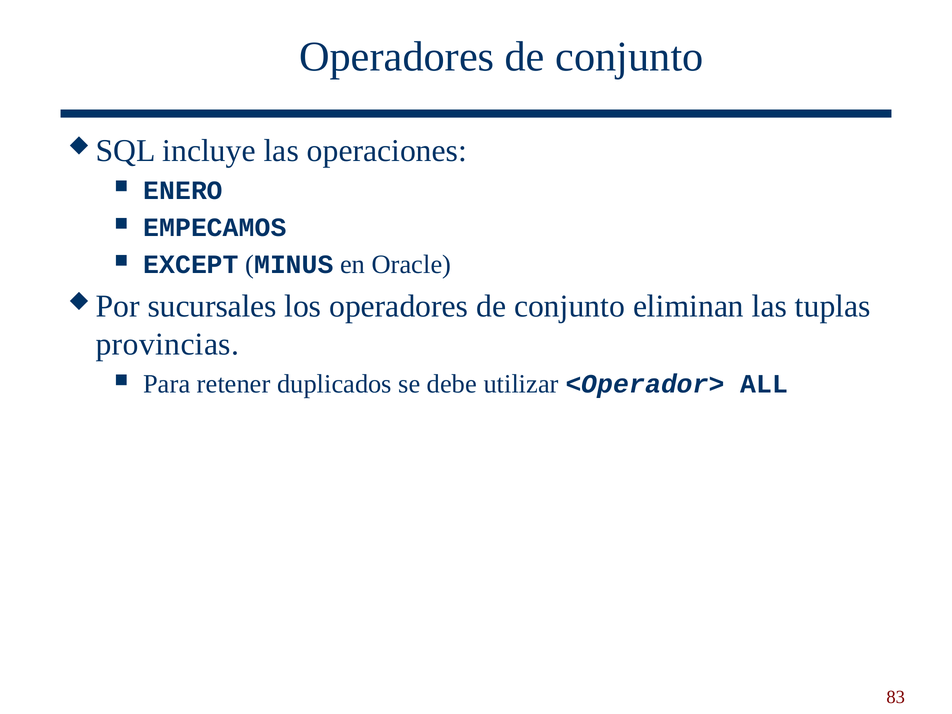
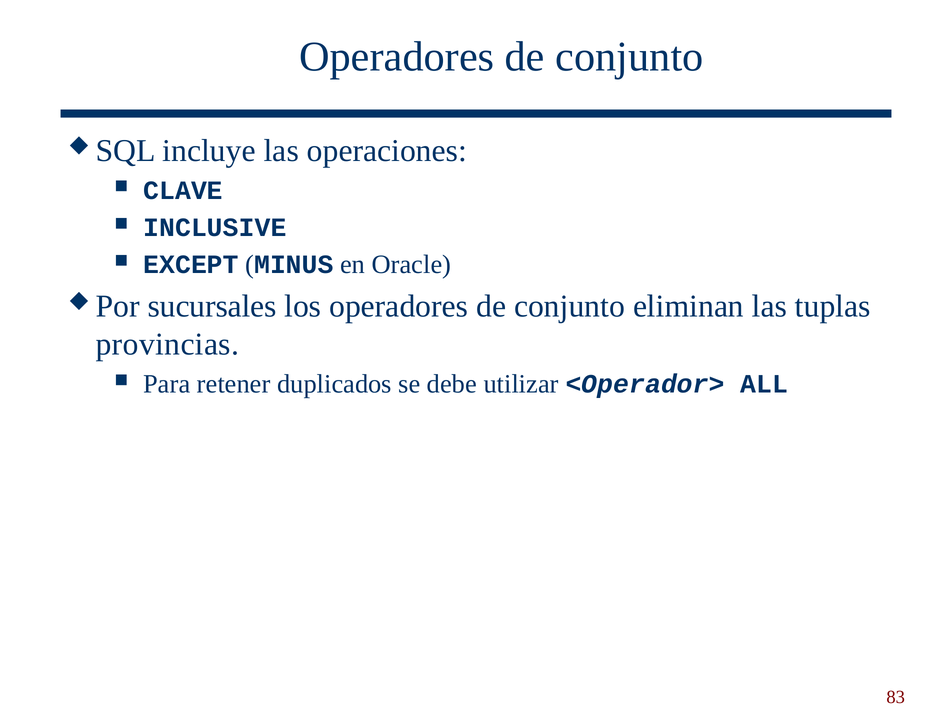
ENERO: ENERO -> CLAVE (183, 190)
EMPECAMOS: EMPECAMOS -> INCLUSIVE (215, 228)
